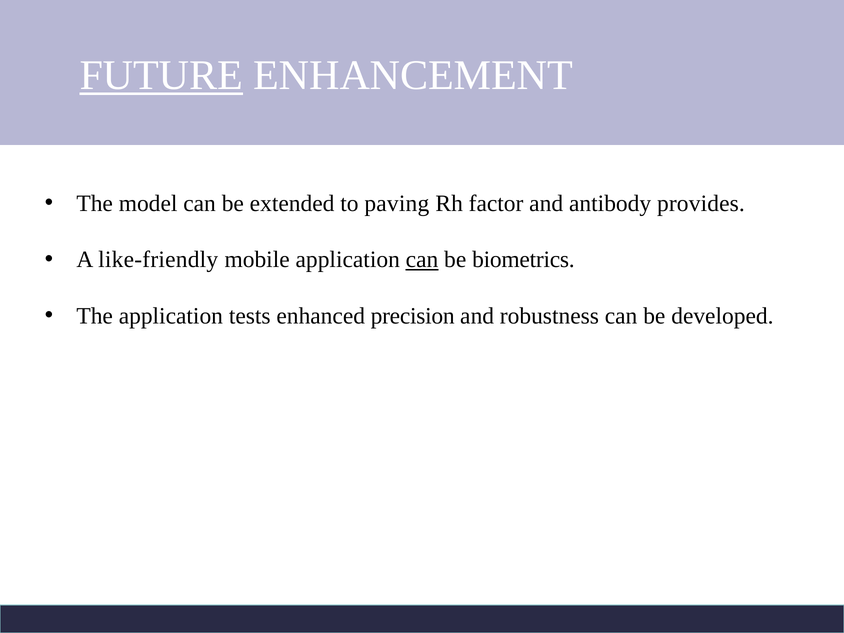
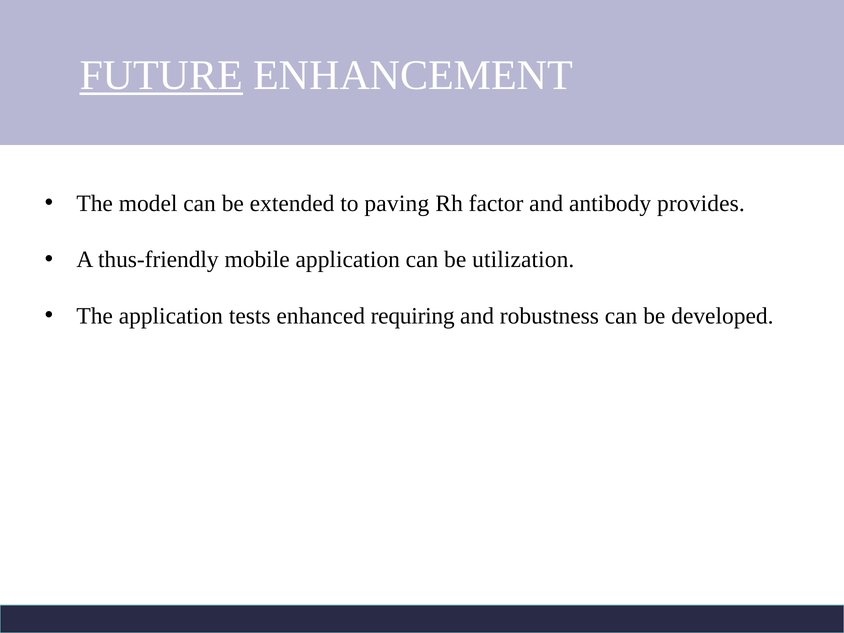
like-friendly: like-friendly -> thus-friendly (158, 260)
can underline: present -> none (422, 260)
biometrics: biometrics -> utilization (523, 260)
precision: precision -> requiring (413, 316)
